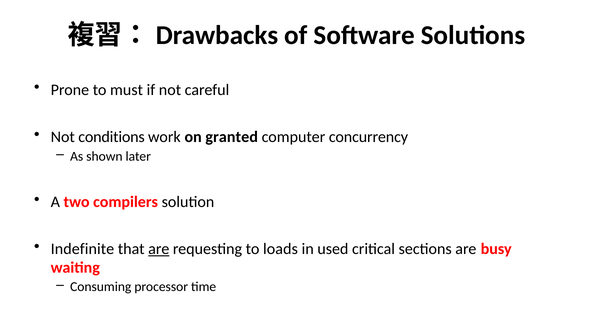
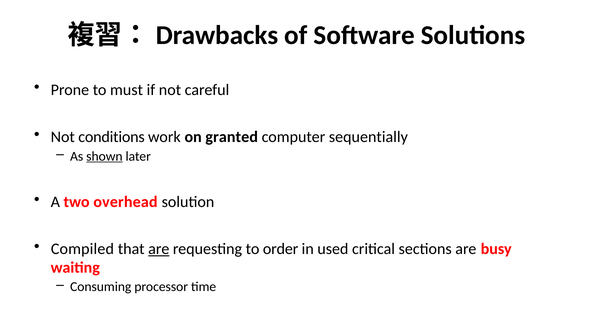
concurrency: concurrency -> sequentially (368, 137)
shown underline: none -> present (104, 156)
compilers: compilers -> overhead (125, 202)
Indefinite: Indefinite -> Compiled (82, 249)
loads: loads -> order (281, 249)
